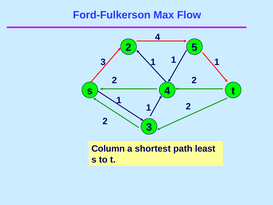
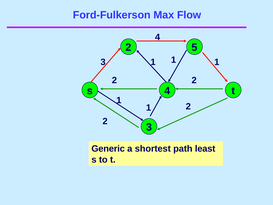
Column: Column -> Generic (108, 148)
